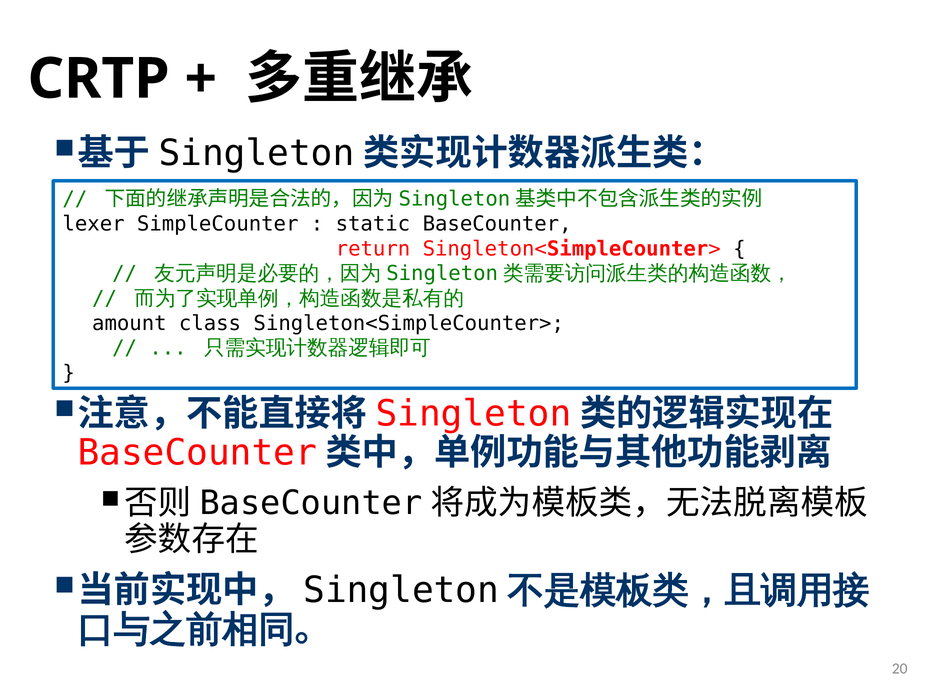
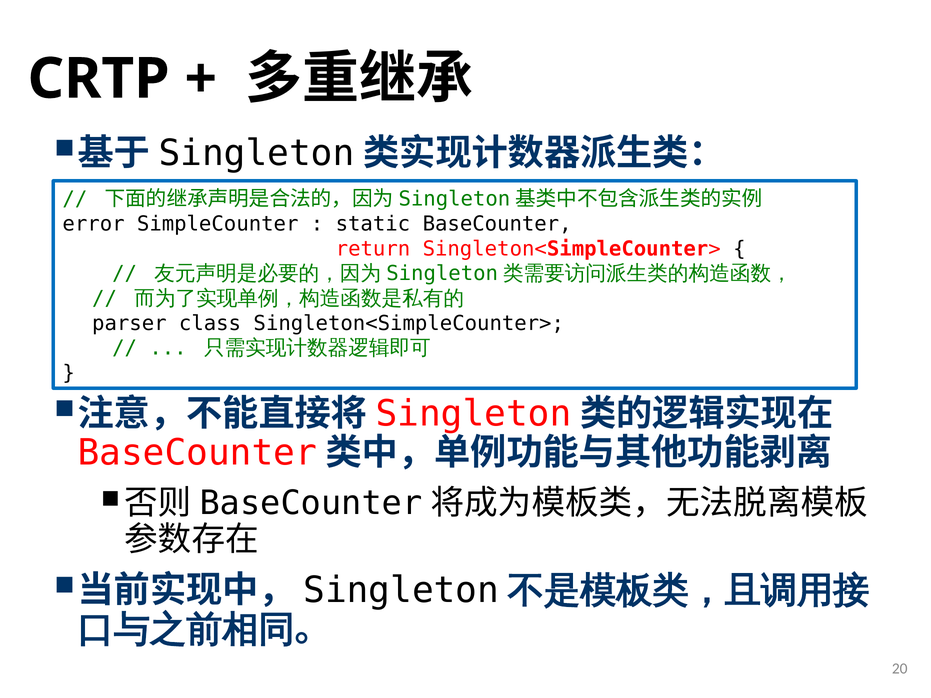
lexer: lexer -> error (94, 224)
amount: amount -> parser (129, 323)
